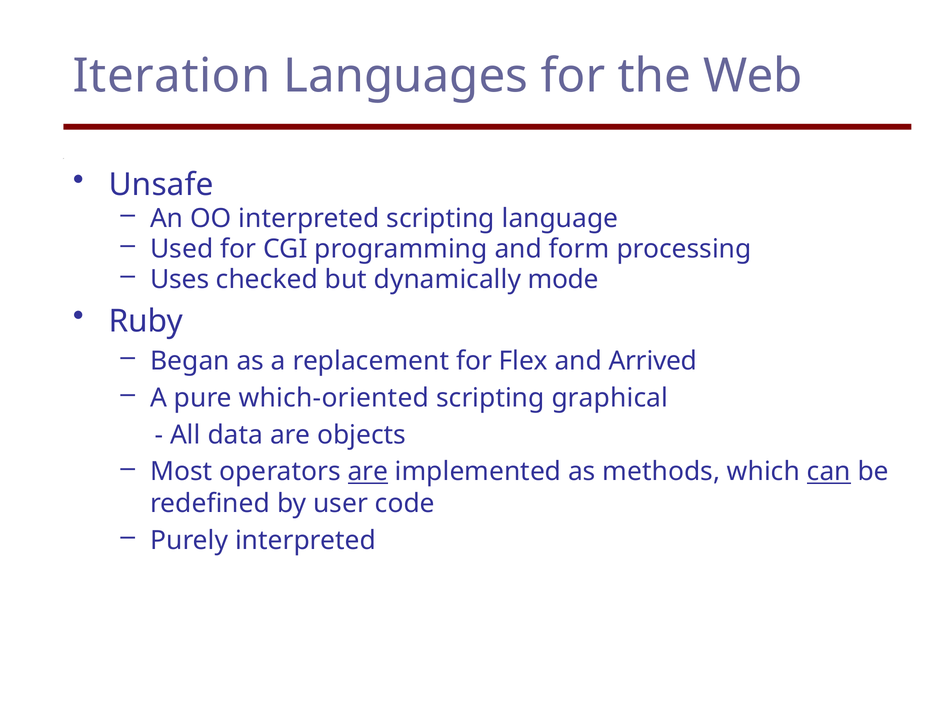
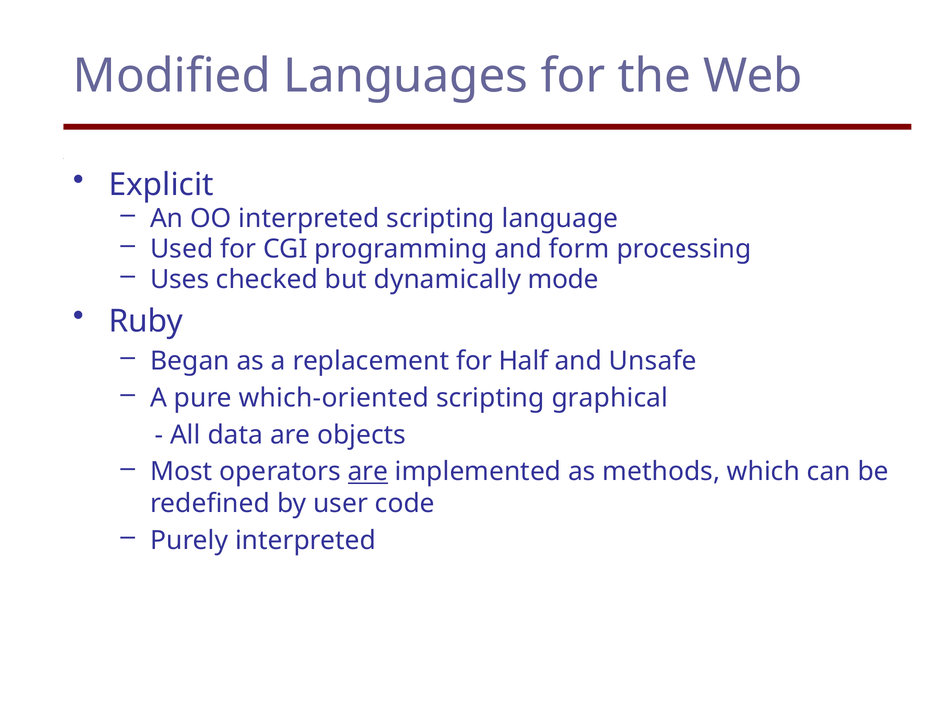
Iteration: Iteration -> Modified (172, 76)
Unsafe: Unsafe -> Explicit (161, 185)
Flex: Flex -> Half (523, 361)
Arrived: Arrived -> Unsafe (653, 361)
can underline: present -> none (829, 472)
